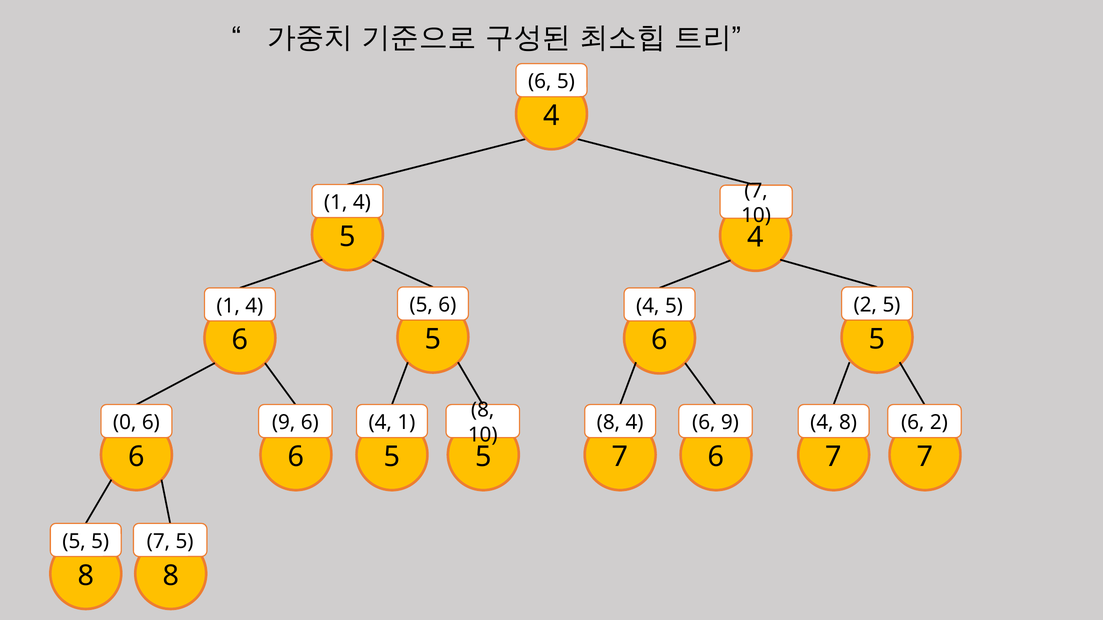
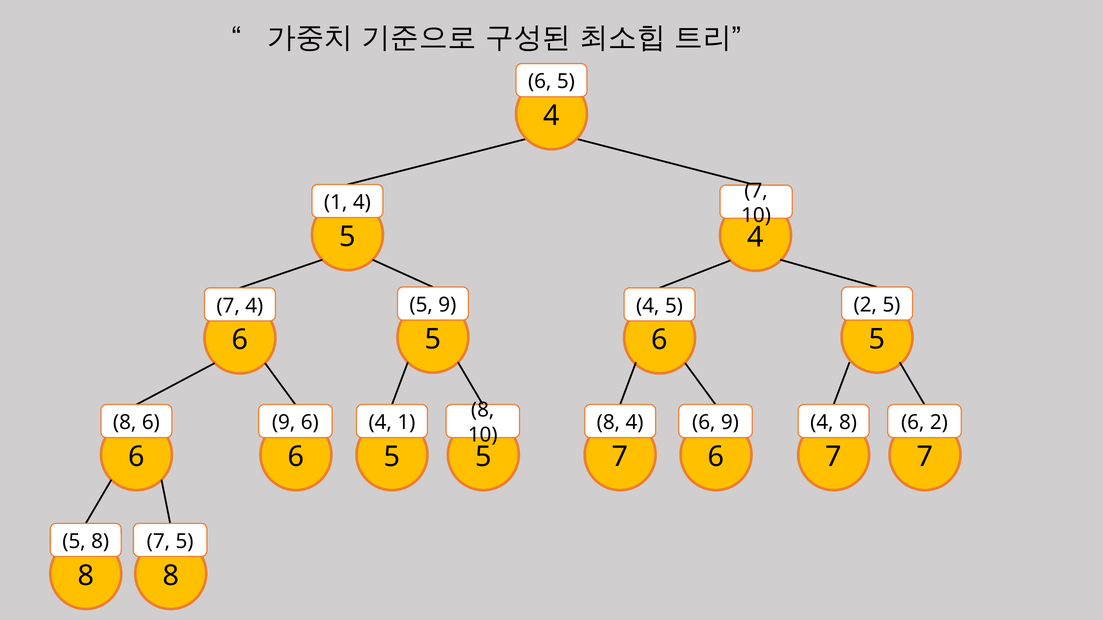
6: 6 -> 9 (447, 305)
1: 1 -> 7 (228, 306)
0: 0 -> 8 (125, 423)
5: 5 -> 8 (100, 542)
